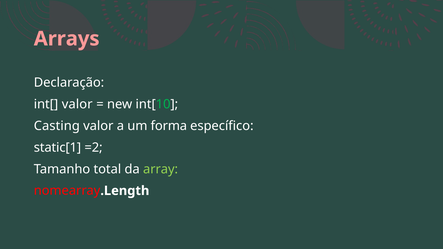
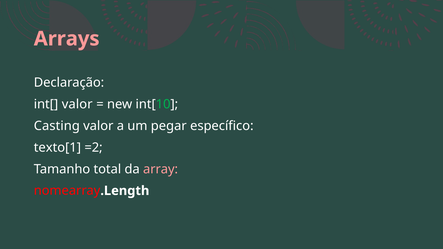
forma: forma -> pegar (169, 126)
static[1: static[1 -> texto[1 (57, 148)
array colour: light green -> pink (161, 169)
